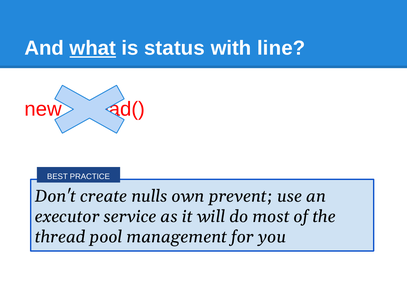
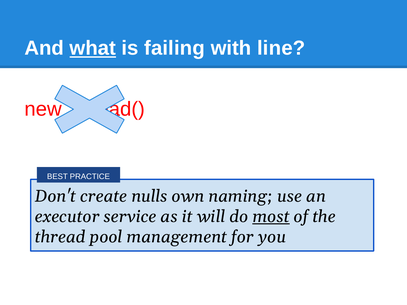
status: status -> failing (175, 48)
prevent: prevent -> naming (241, 196)
most underline: none -> present (271, 217)
